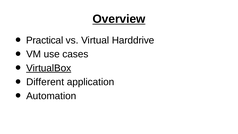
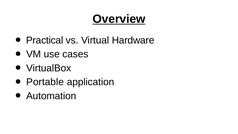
Harddrive: Harddrive -> Hardware (133, 40)
VirtualBox underline: present -> none (49, 68)
Different: Different -> Portable (45, 82)
